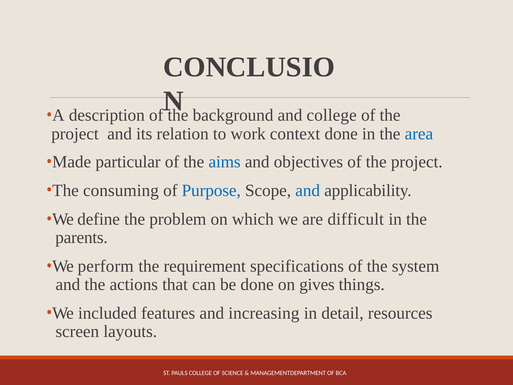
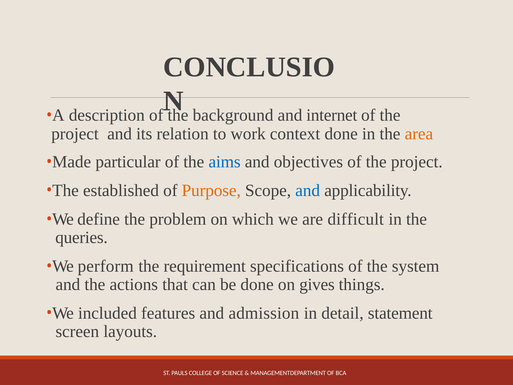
and college: college -> internet (332, 115)
area colour: blue -> orange (419, 134)
consuming: consuming -> established (121, 190)
Purpose colour: blue -> orange (211, 190)
parents: parents -> queries (82, 238)
increasing: increasing -> admission (264, 313)
resources: resources -> statement (400, 313)
